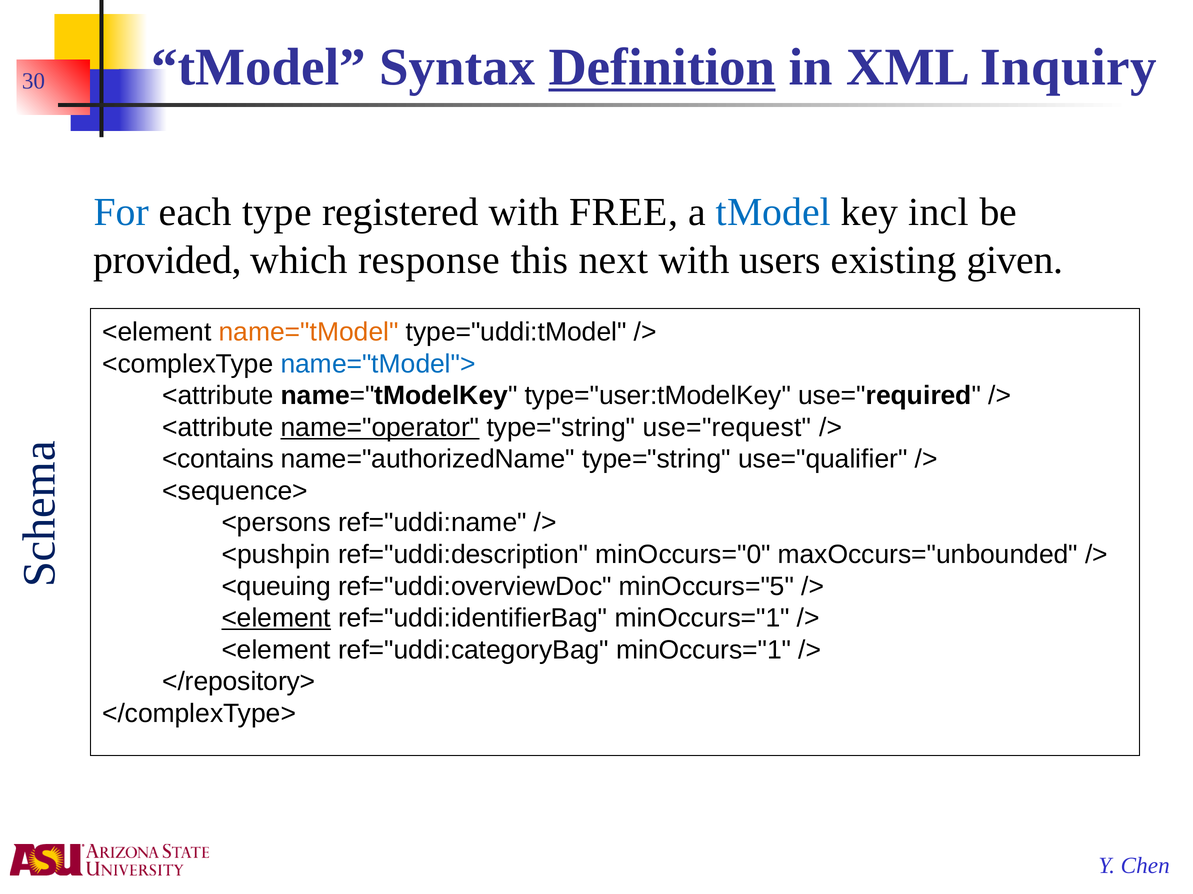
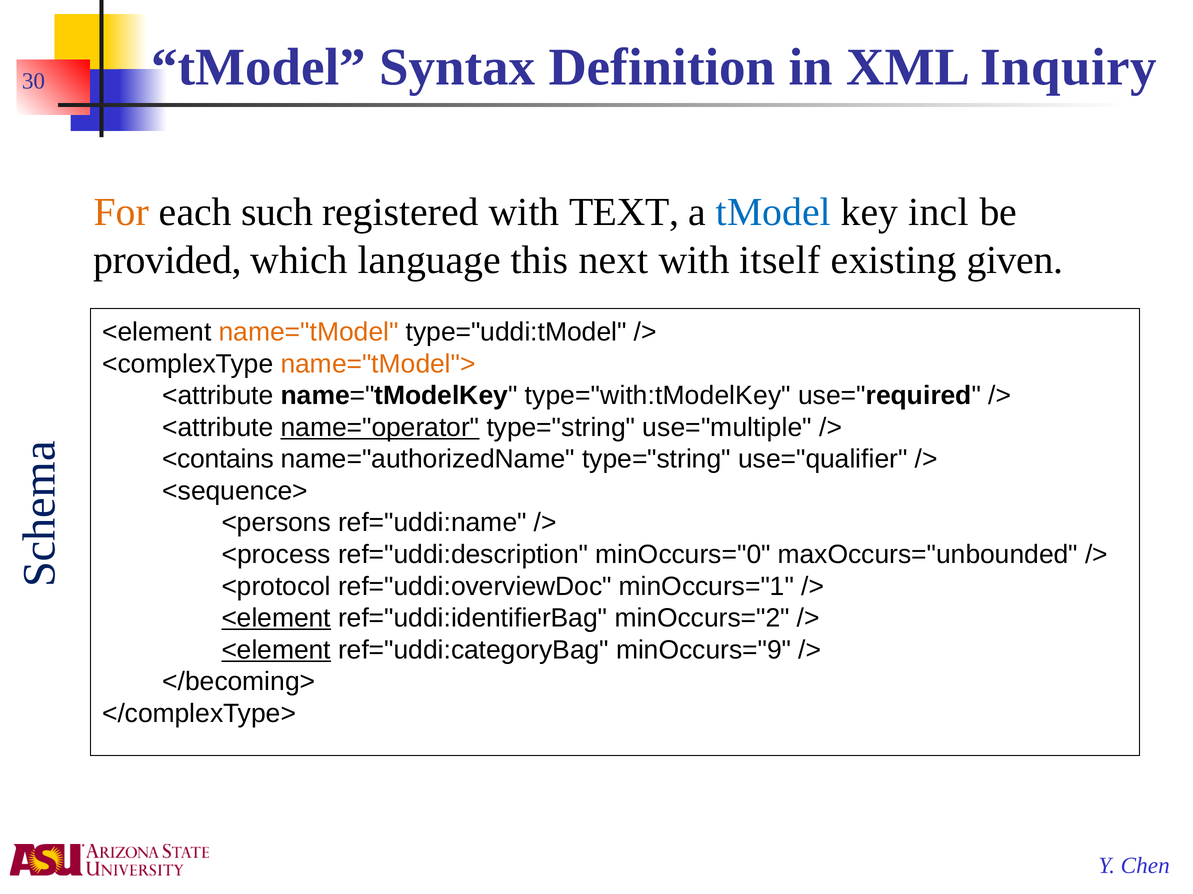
Definition underline: present -> none (662, 67)
For colour: blue -> orange (122, 213)
type: type -> such (277, 213)
FREE: FREE -> TEXT (624, 213)
response: response -> language (429, 260)
users: users -> itself (780, 260)
name="tModel"> colour: blue -> orange (378, 364)
type="user:tModelKey: type="user:tModelKey -> type="with:tModelKey (658, 396)
use="request: use="request -> use="multiple (727, 428)
<pushpin: <pushpin -> <process (276, 555)
<queuing: <queuing -> <protocol (276, 587)
minOccurs="5: minOccurs="5 -> minOccurs="1 (706, 587)
ref="uddi:identifierBag minOccurs="1: minOccurs="1 -> minOccurs="2 (702, 619)
<element underline: none -> present (276, 650)
ref="uddi:categoryBag minOccurs="1: minOccurs="1 -> minOccurs="9 (704, 650)
</repository>: </repository> -> </becoming> (239, 682)
